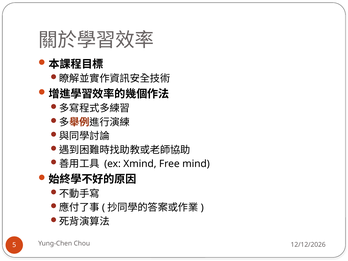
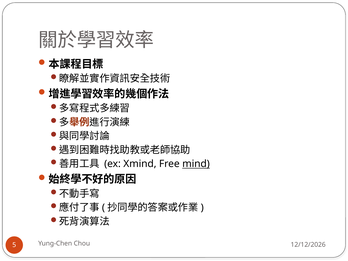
mind underline: none -> present (196, 164)
